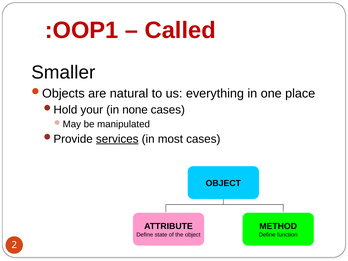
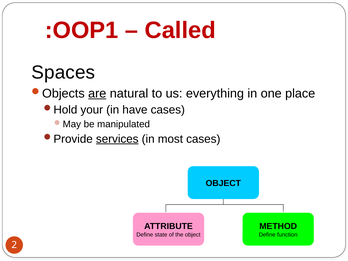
Smaller: Smaller -> Spaces (63, 72)
are underline: none -> present (97, 94)
none: none -> have (135, 110)
